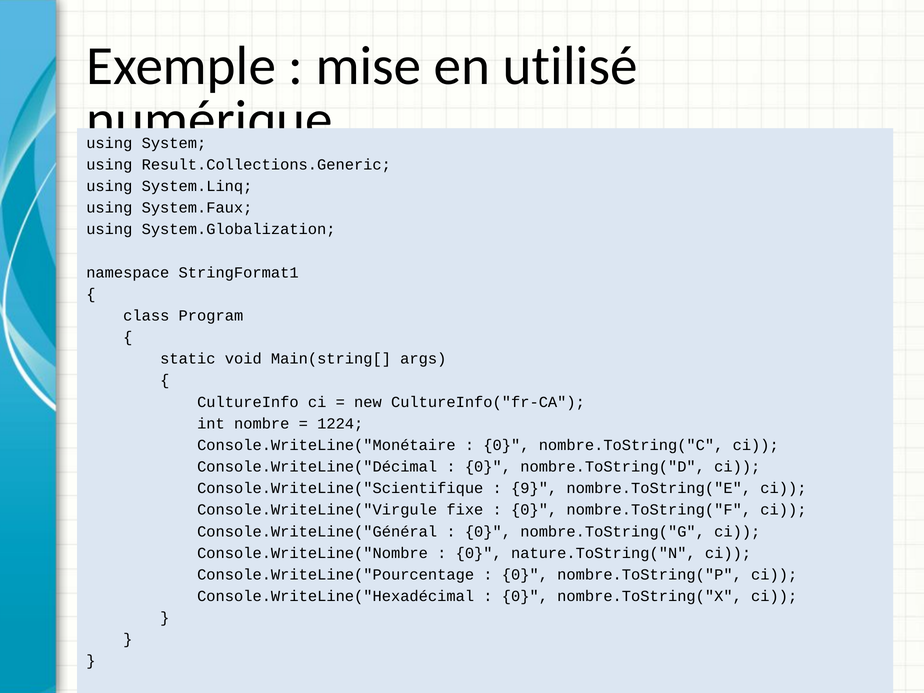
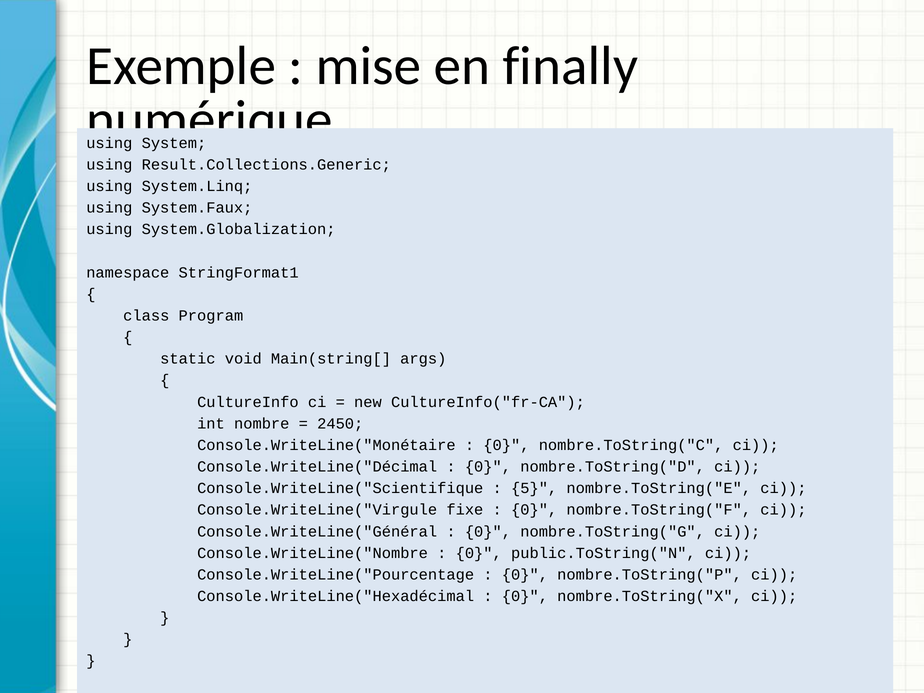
utilisé: utilisé -> finally (570, 66)
1224: 1224 -> 2450 (340, 424)
9: 9 -> 5 (534, 488)
nature.ToString("N: nature.ToString("N -> public.ToString("N (603, 553)
